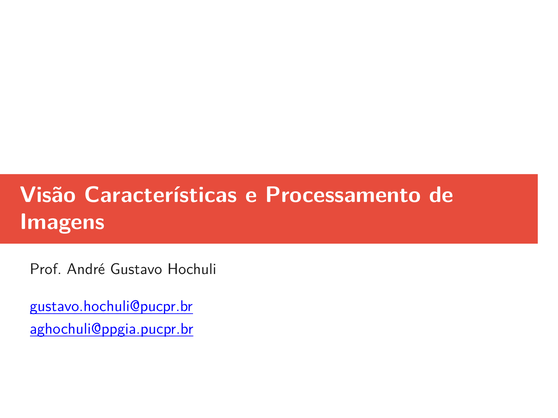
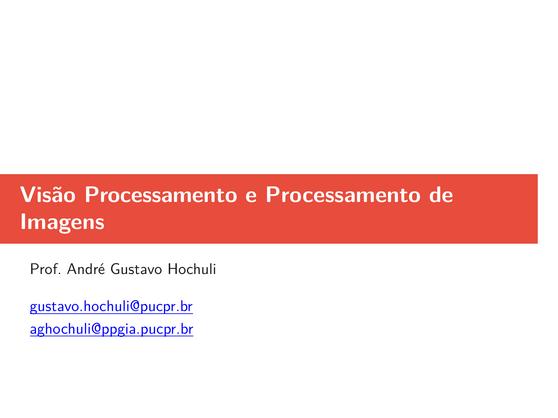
Visão Características: Características -> Processamento (161, 195)
